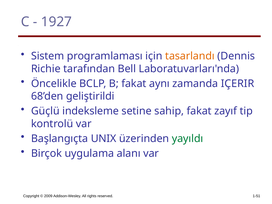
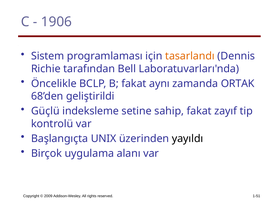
1927: 1927 -> 1906 (56, 22)
IÇERIR: IÇERIR -> ORTAK (238, 84)
yayıldı colour: green -> black (188, 139)
